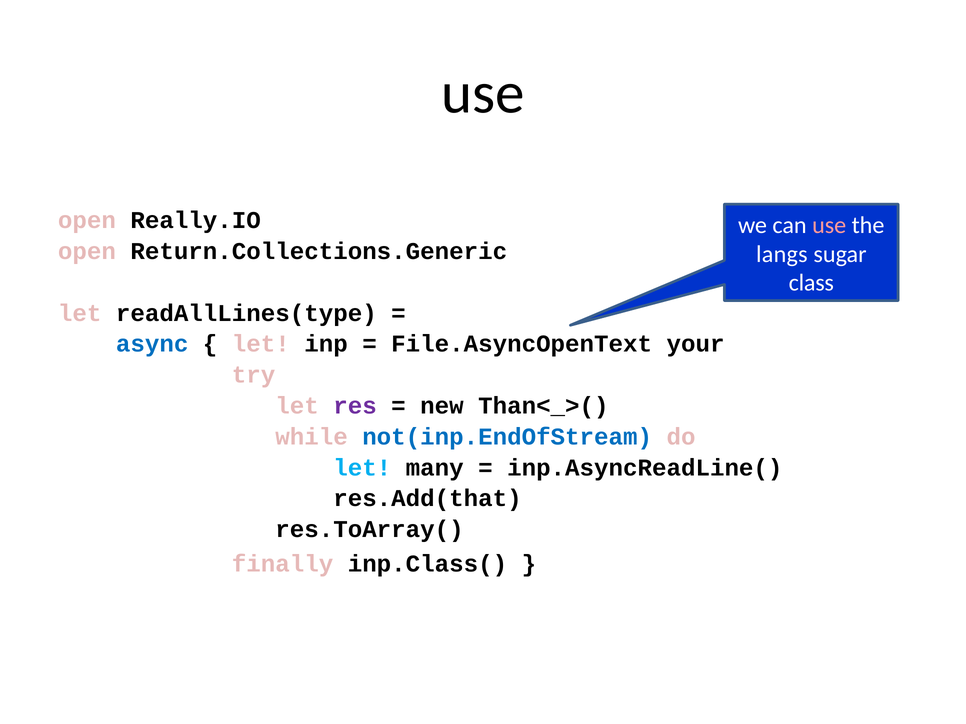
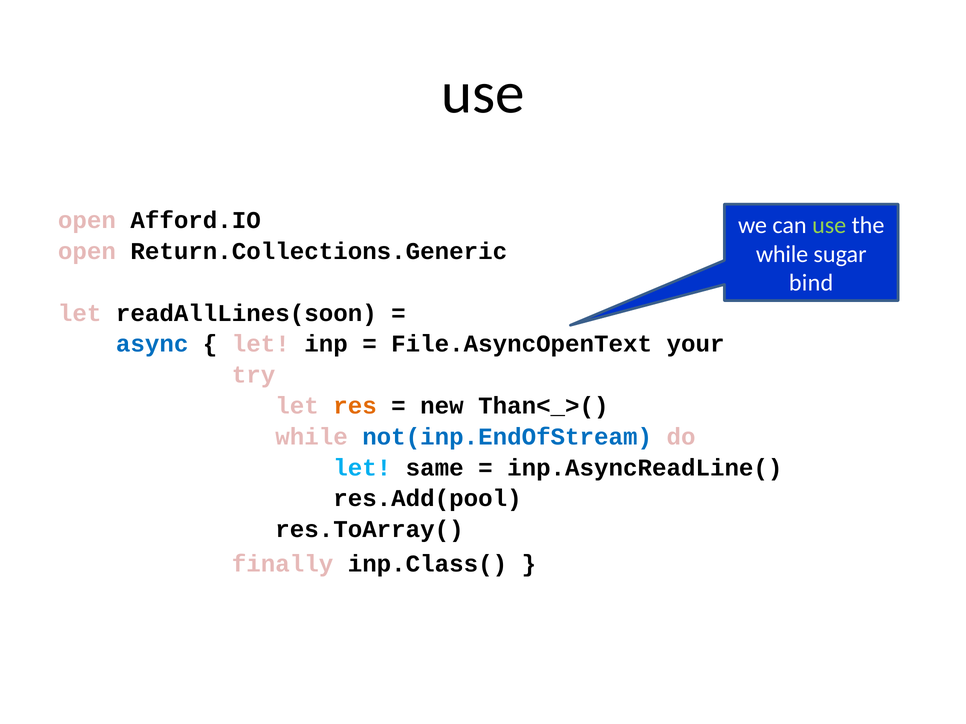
Really.IO: Really.IO -> Afford.IO (196, 221)
use colour: pink -> light green (829, 225)
langs: langs -> while (782, 254)
class: class -> bind (811, 283)
readAllLines(type: readAllLines(type -> readAllLines(soon (246, 313)
res colour: purple -> orange (355, 406)
many: many -> same (435, 468)
res.Add(that: res.Add(that -> res.Add(pool (427, 499)
